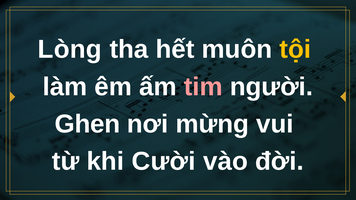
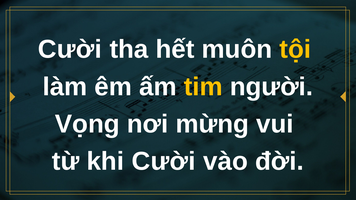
Lòng: Lòng -> Cười (70, 49)
tim colour: pink -> yellow (203, 87)
Ghen: Ghen -> Vọng (87, 124)
